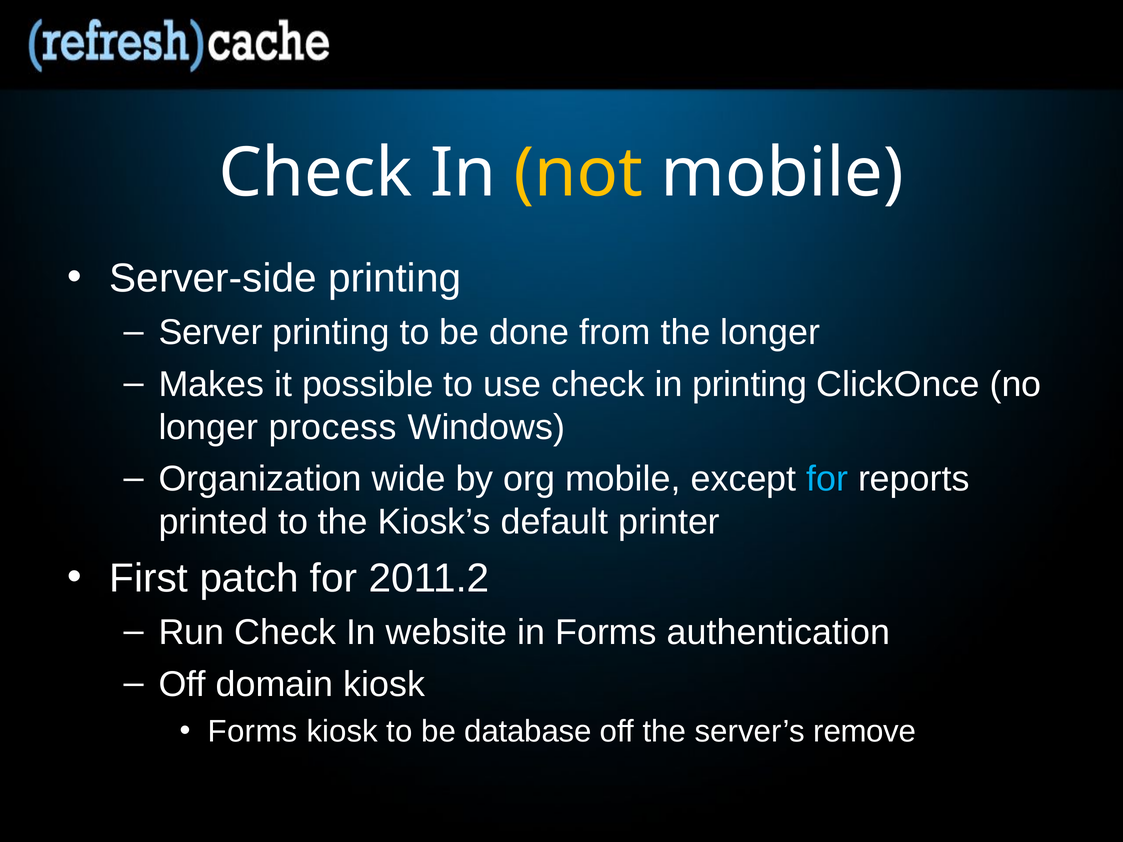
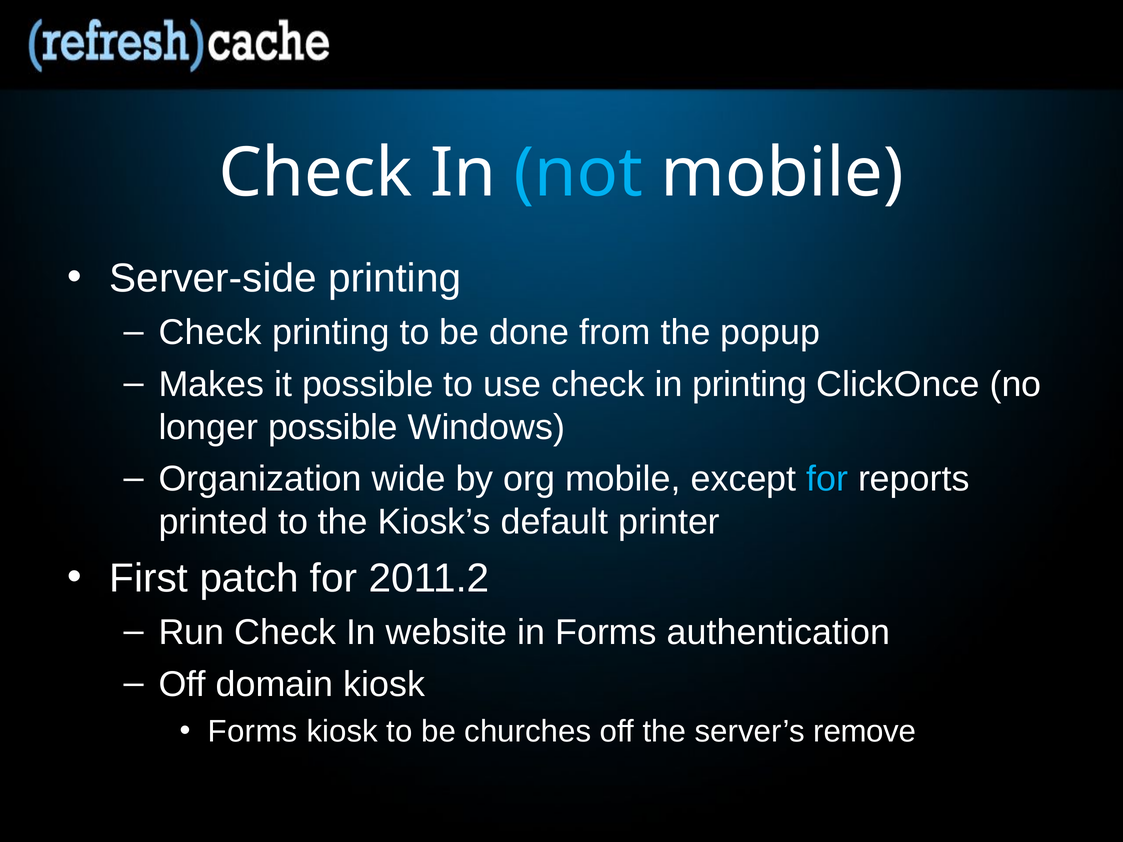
not colour: yellow -> light blue (578, 173)
Server: Server -> Check (210, 333)
the longer: longer -> popup (770, 333)
longer process: process -> possible (333, 427)
database: database -> churches (528, 732)
